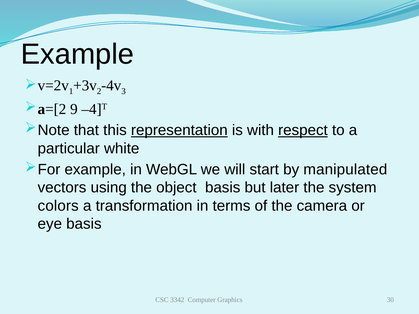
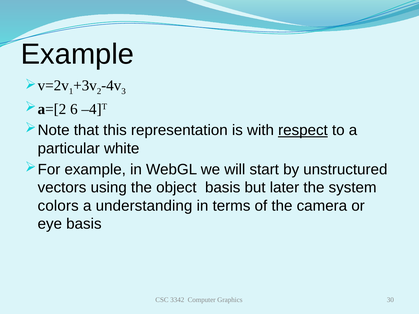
9: 9 -> 6 (74, 109)
representation underline: present -> none (179, 130)
manipulated: manipulated -> unstructured (345, 170)
transformation: transformation -> understanding (144, 206)
